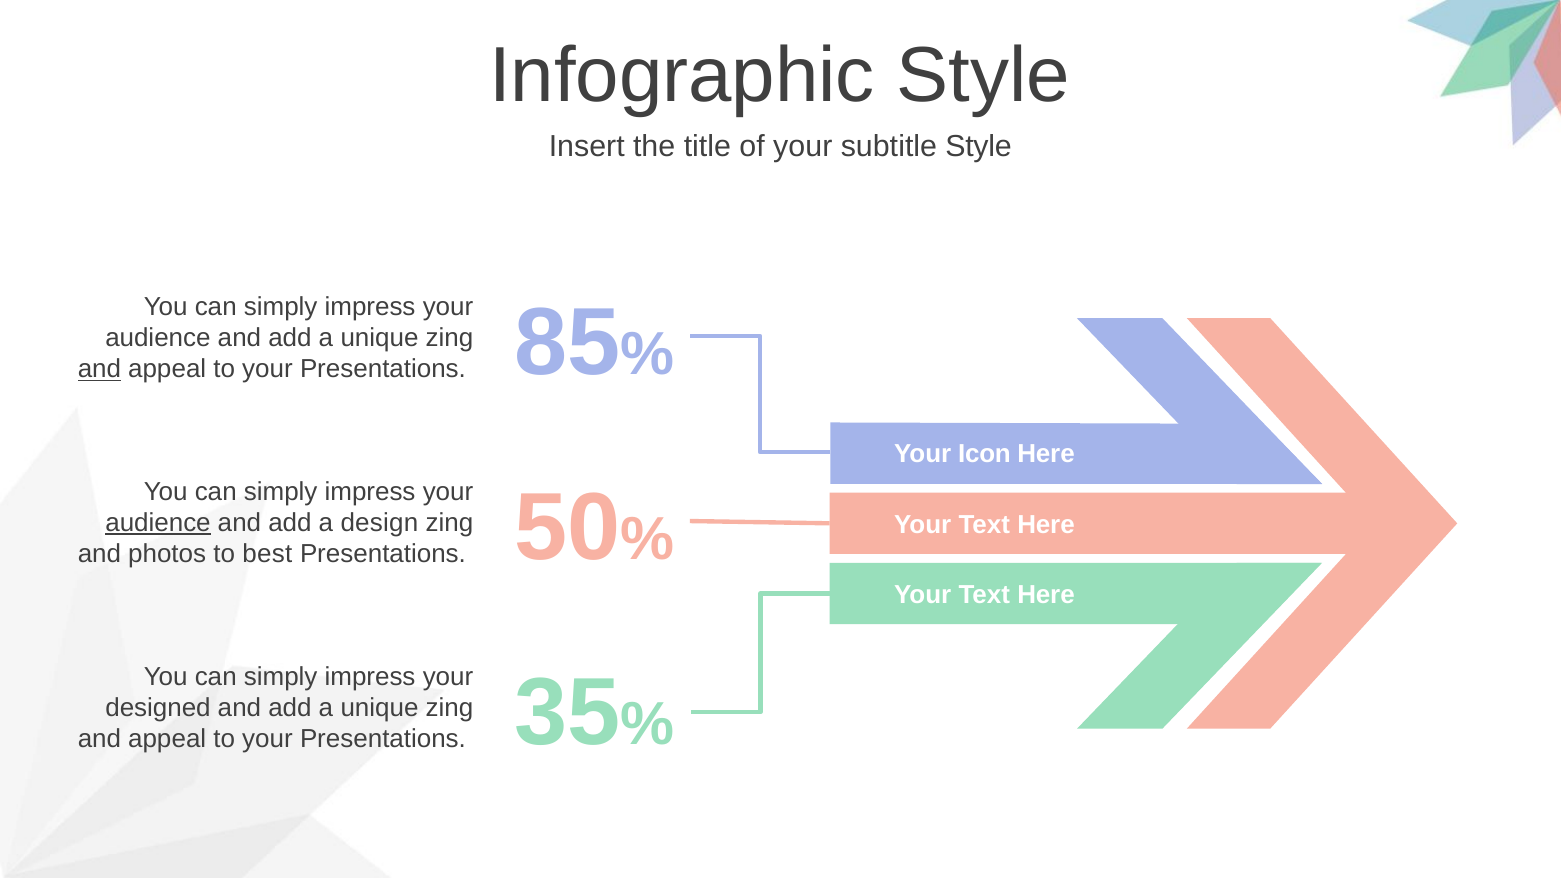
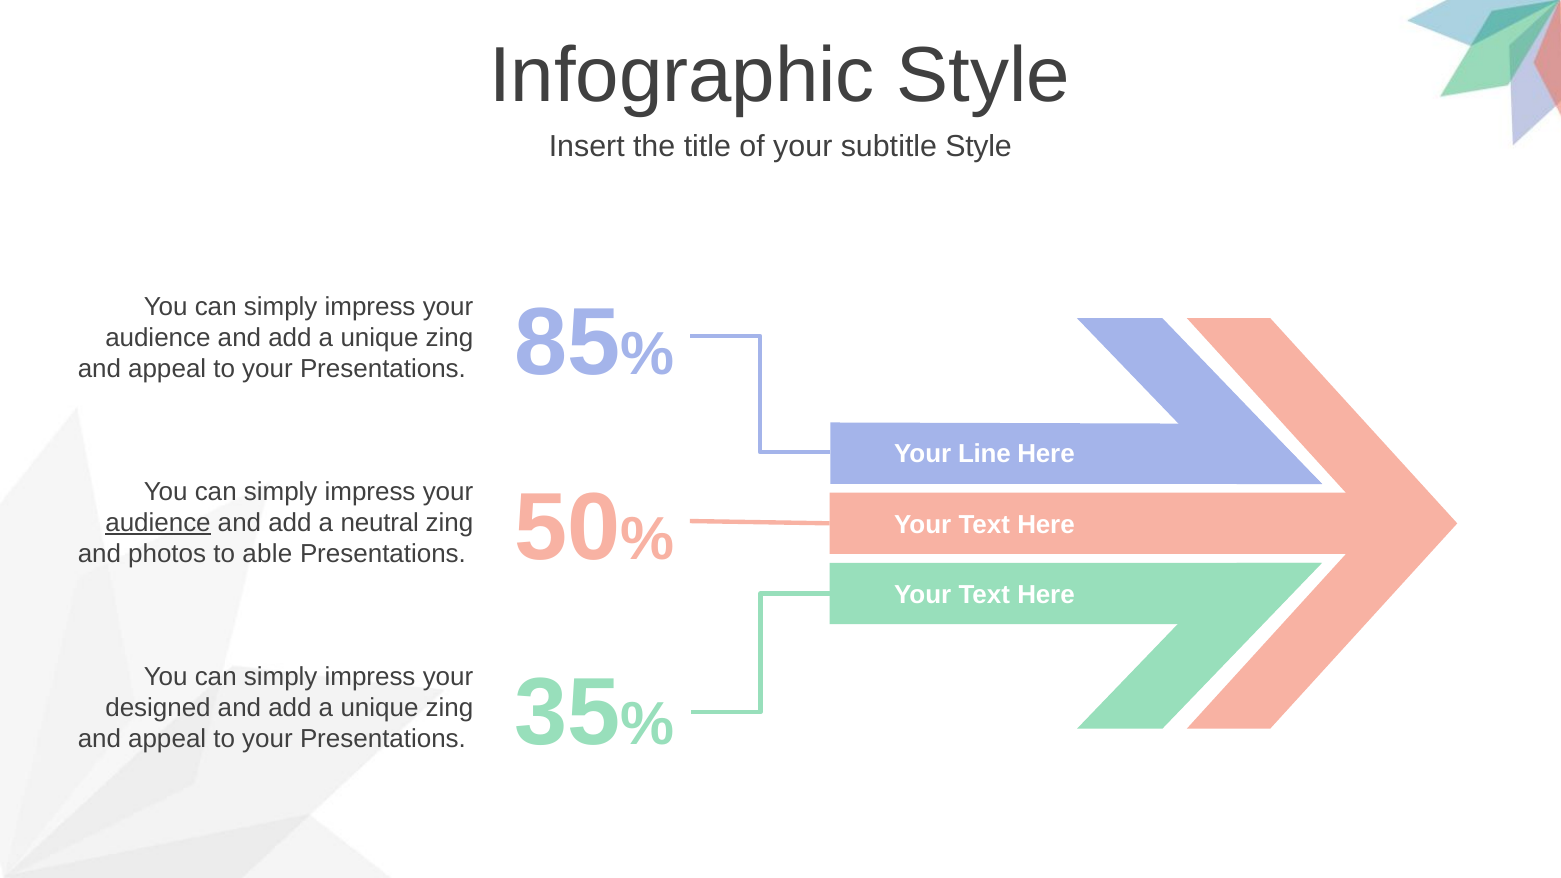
and underline: present -> none (99, 369)
Icon: Icon -> Line (984, 454)
design: design -> neutral (380, 523)
best: best -> able (267, 554)
